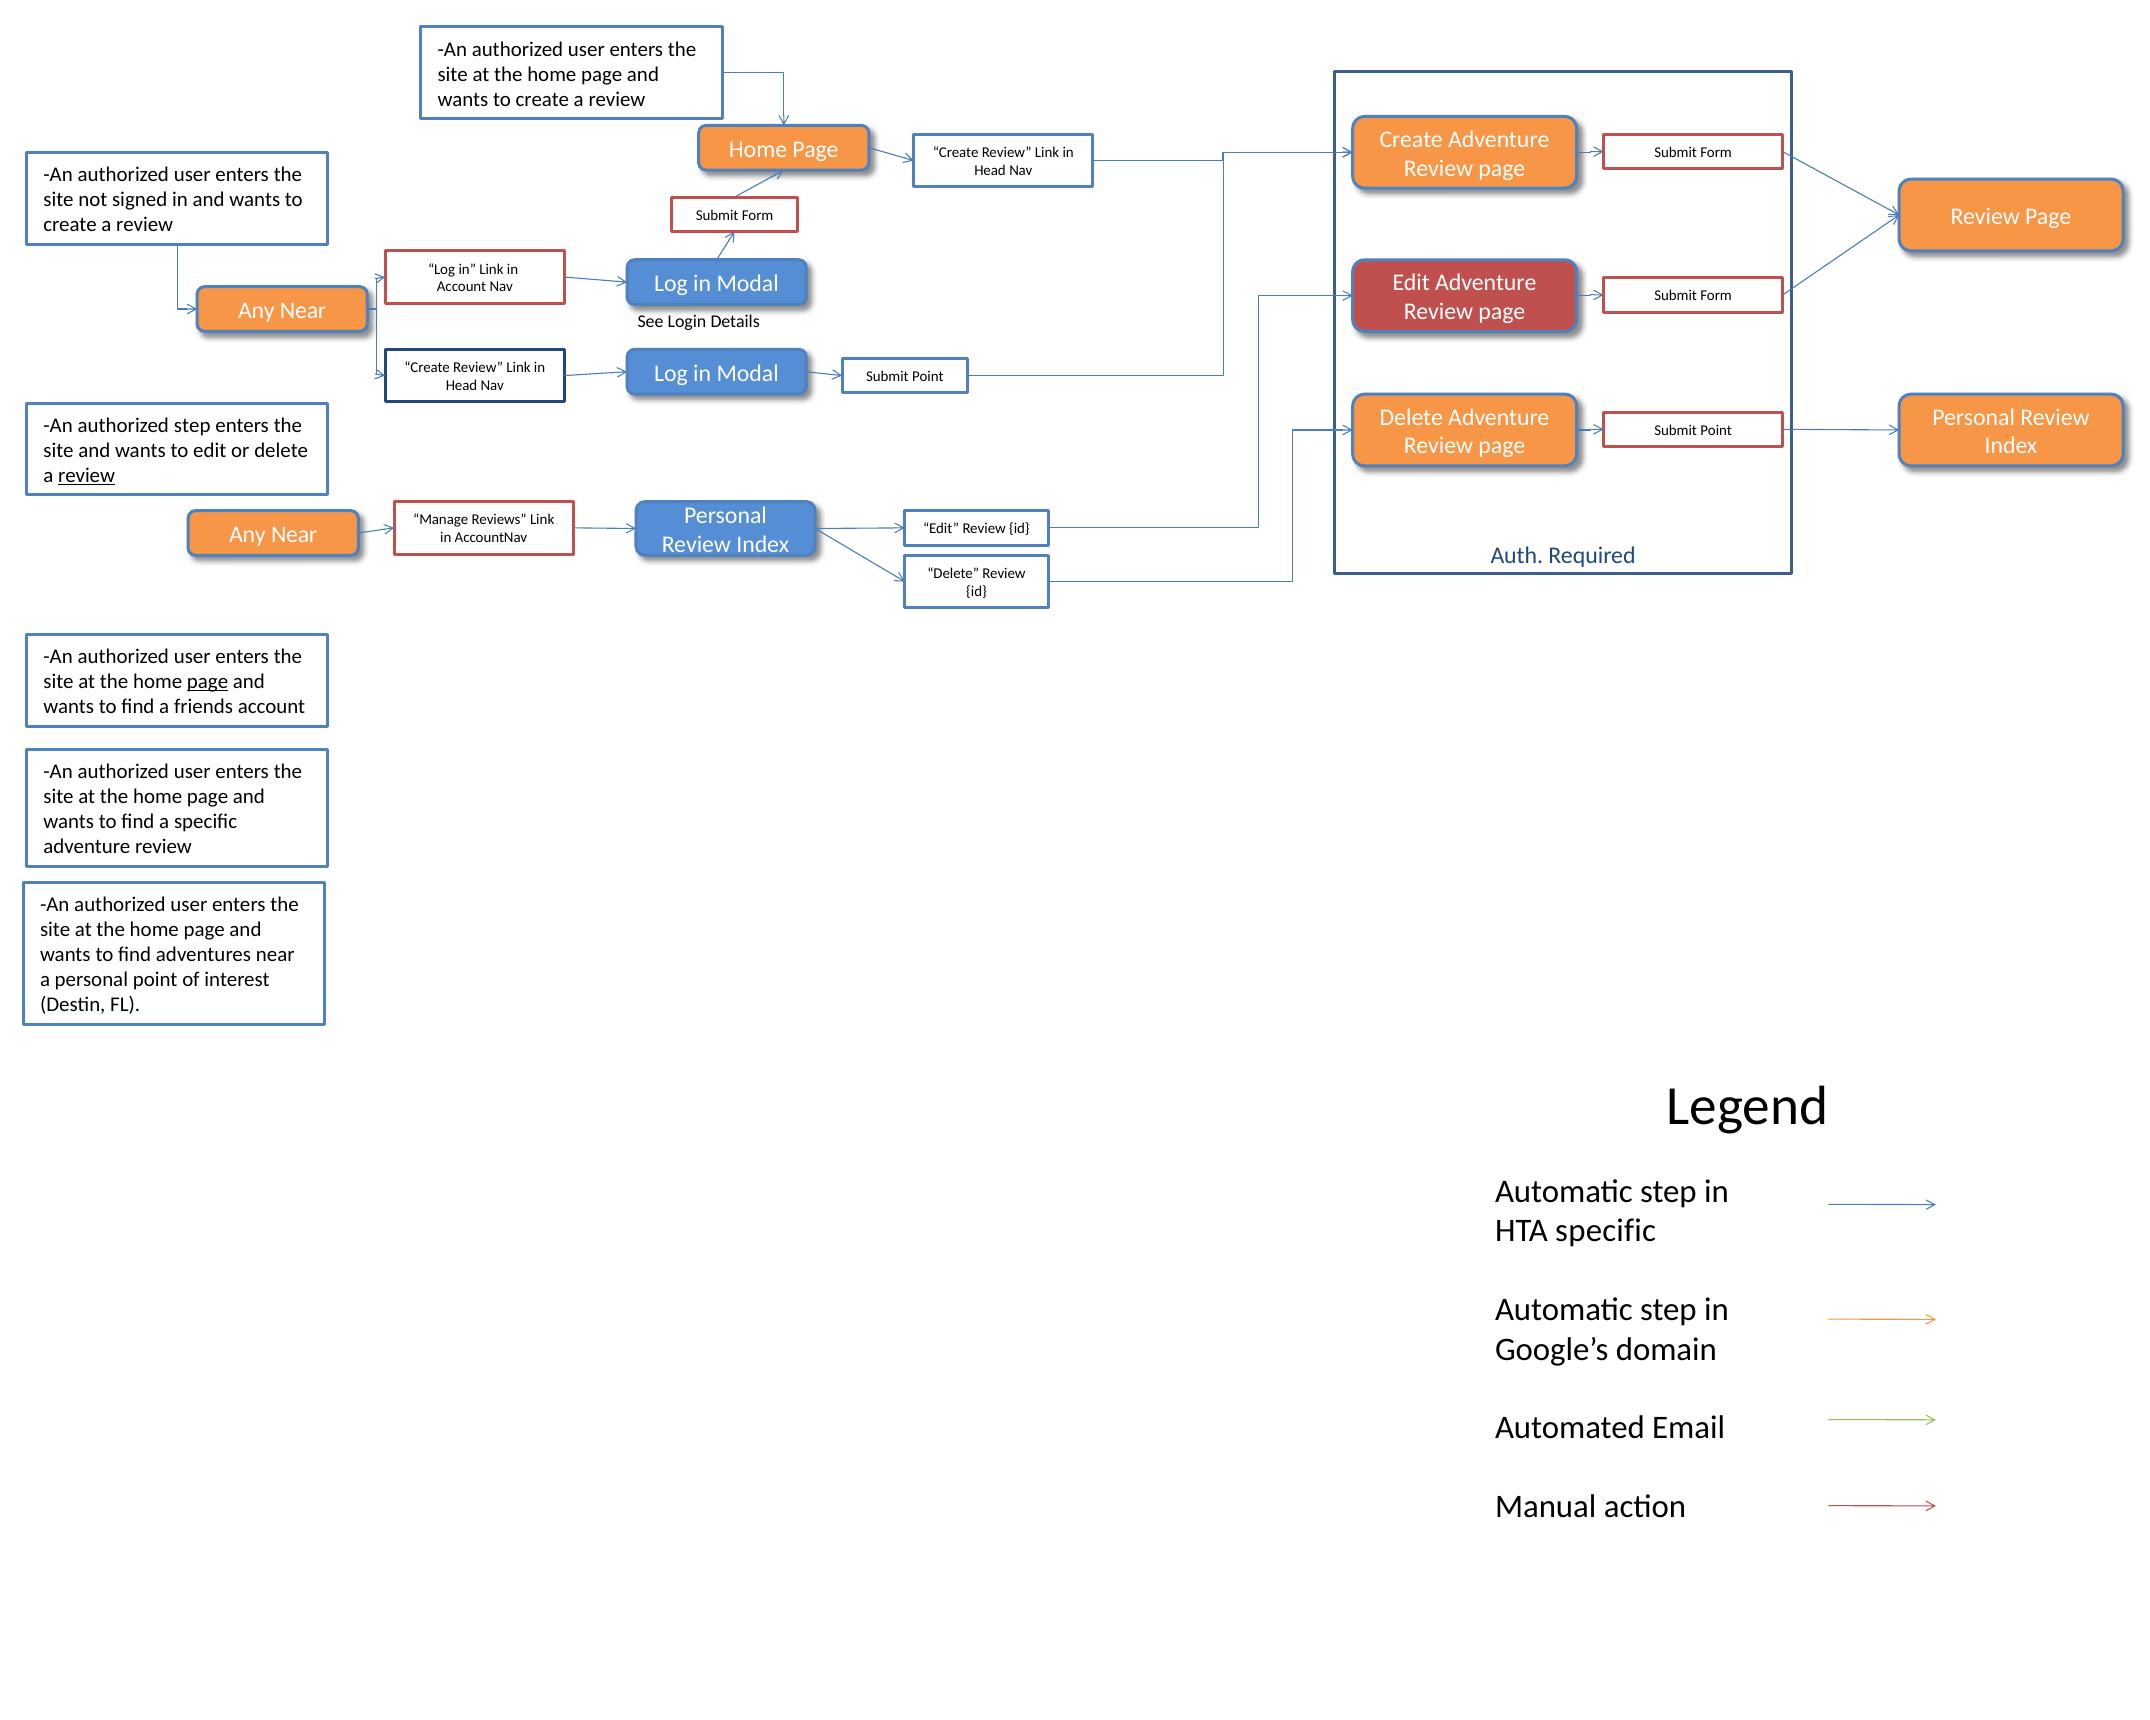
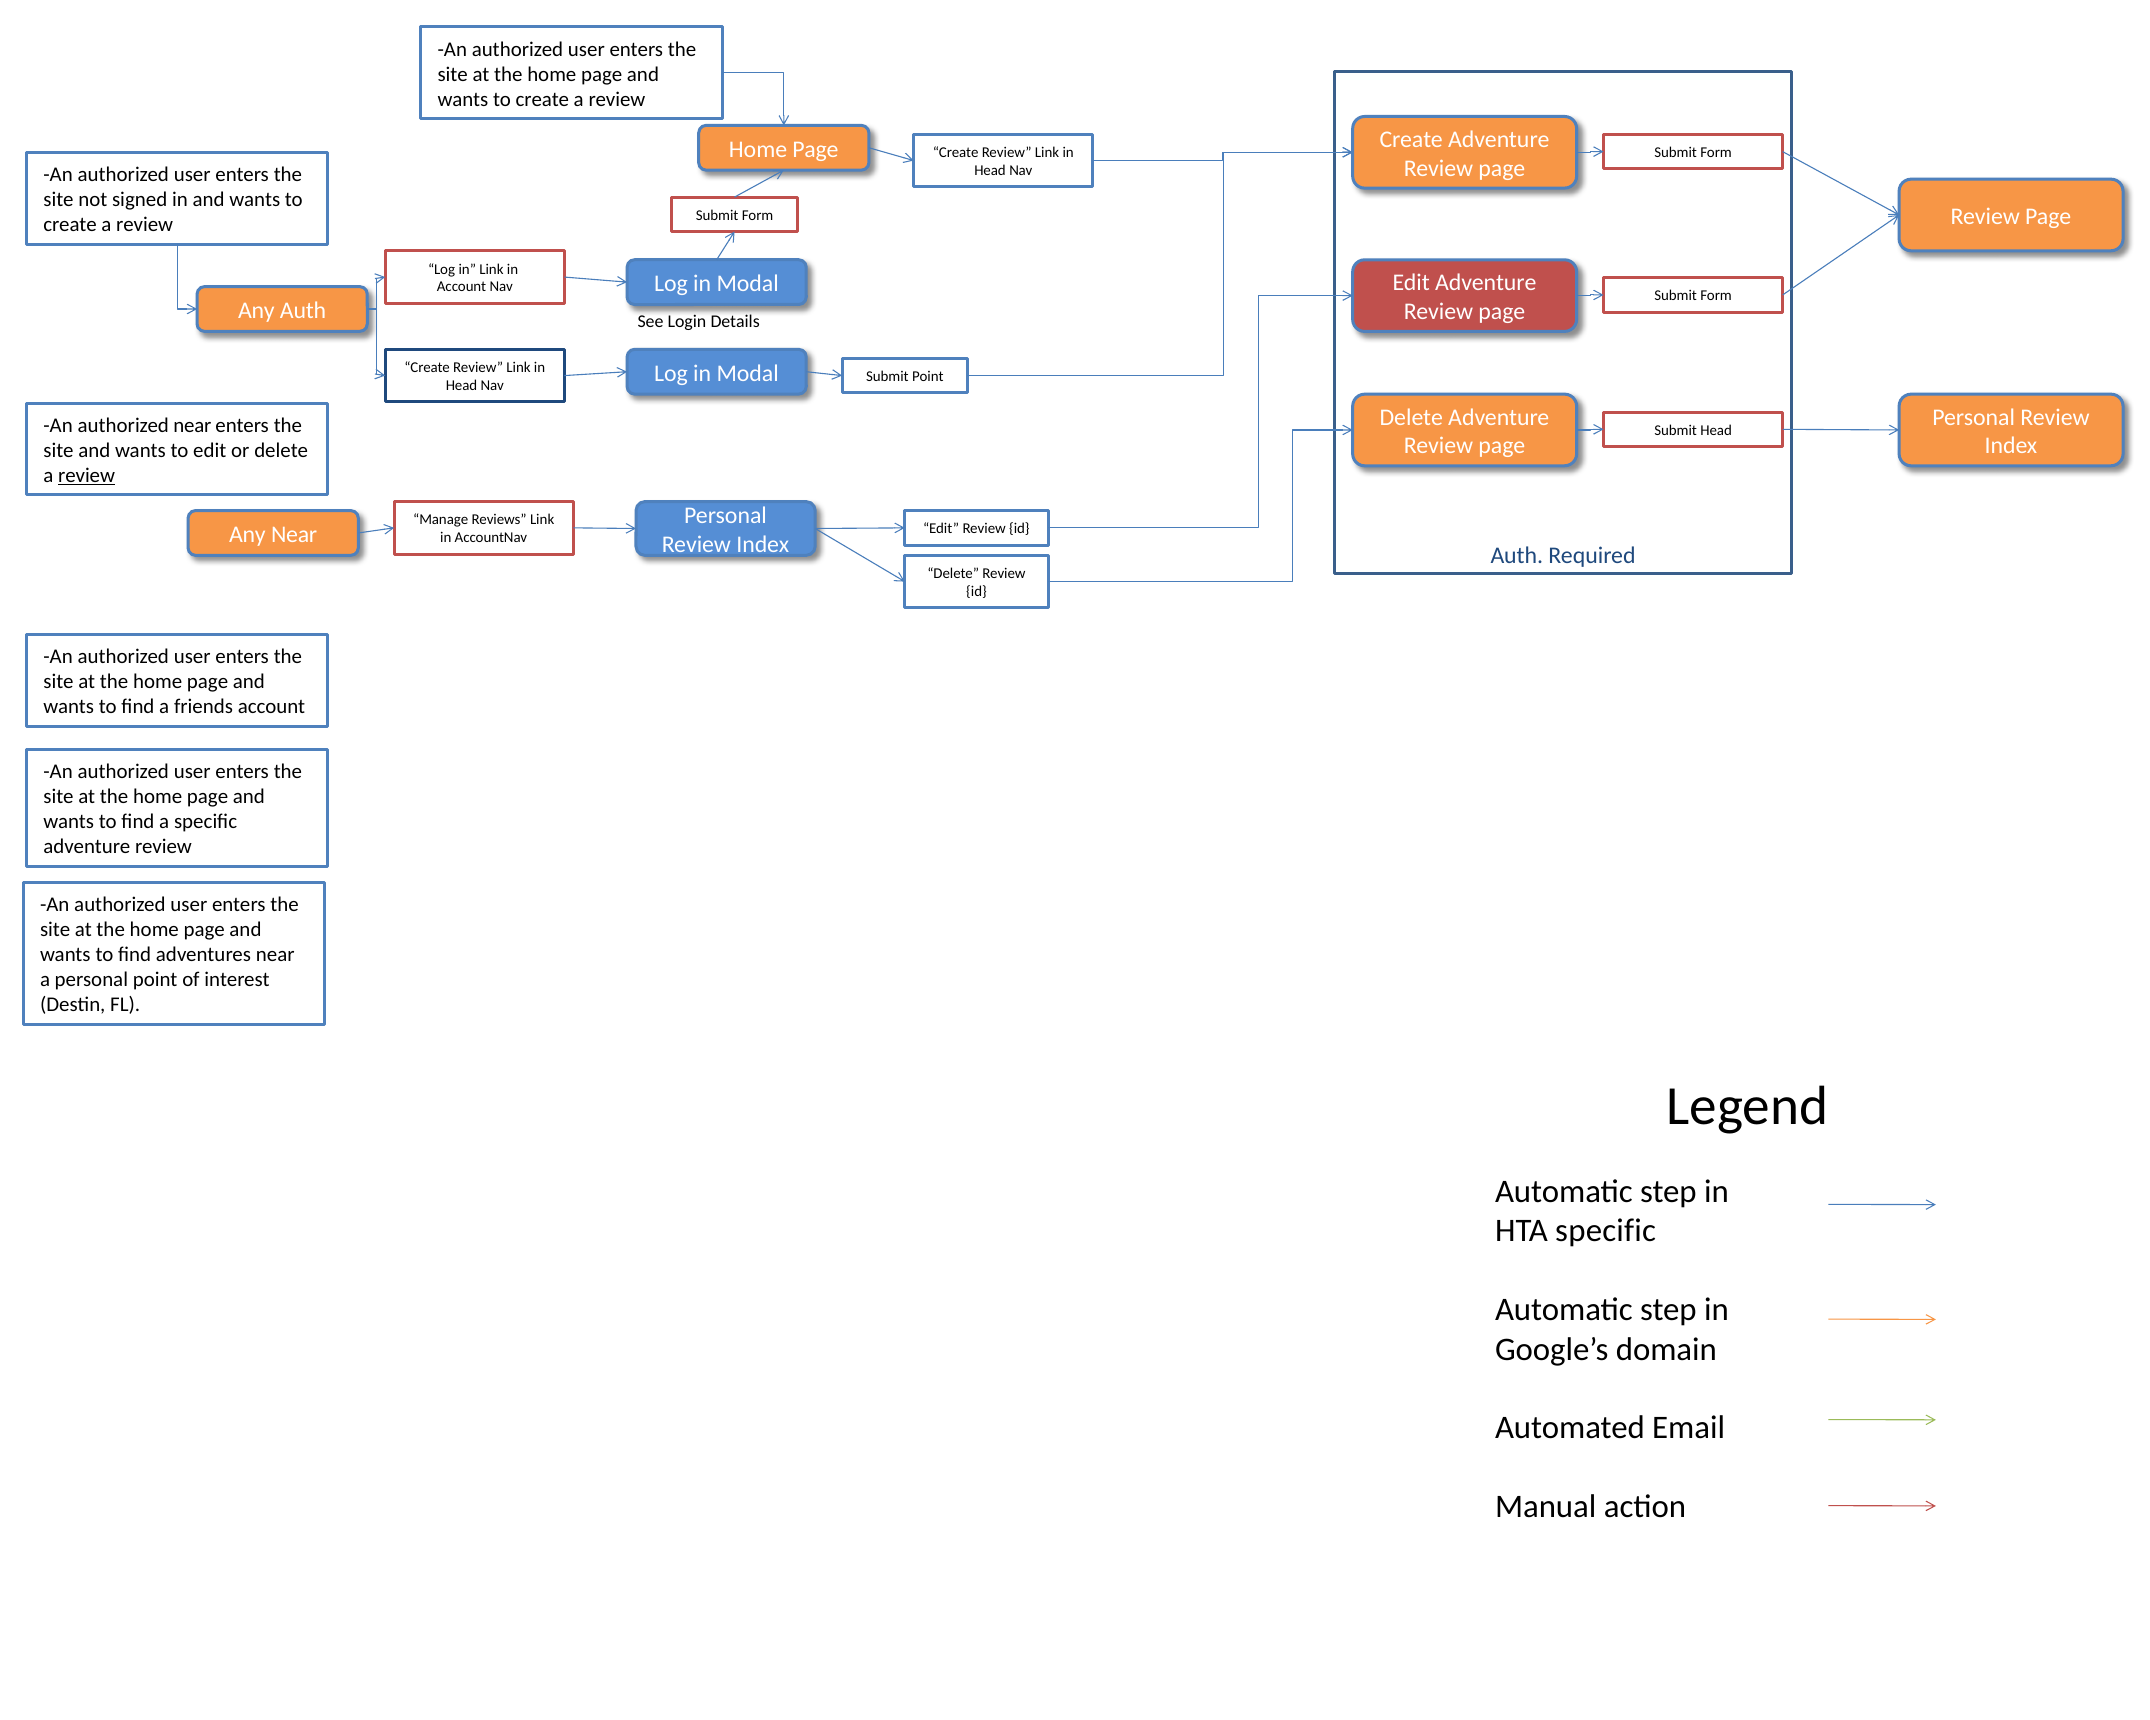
Near: Near -> Auth (303, 311)
authorized step: step -> near (192, 425)
Point: Point -> Head (1716, 430)
page underline: present -> none (208, 682)
